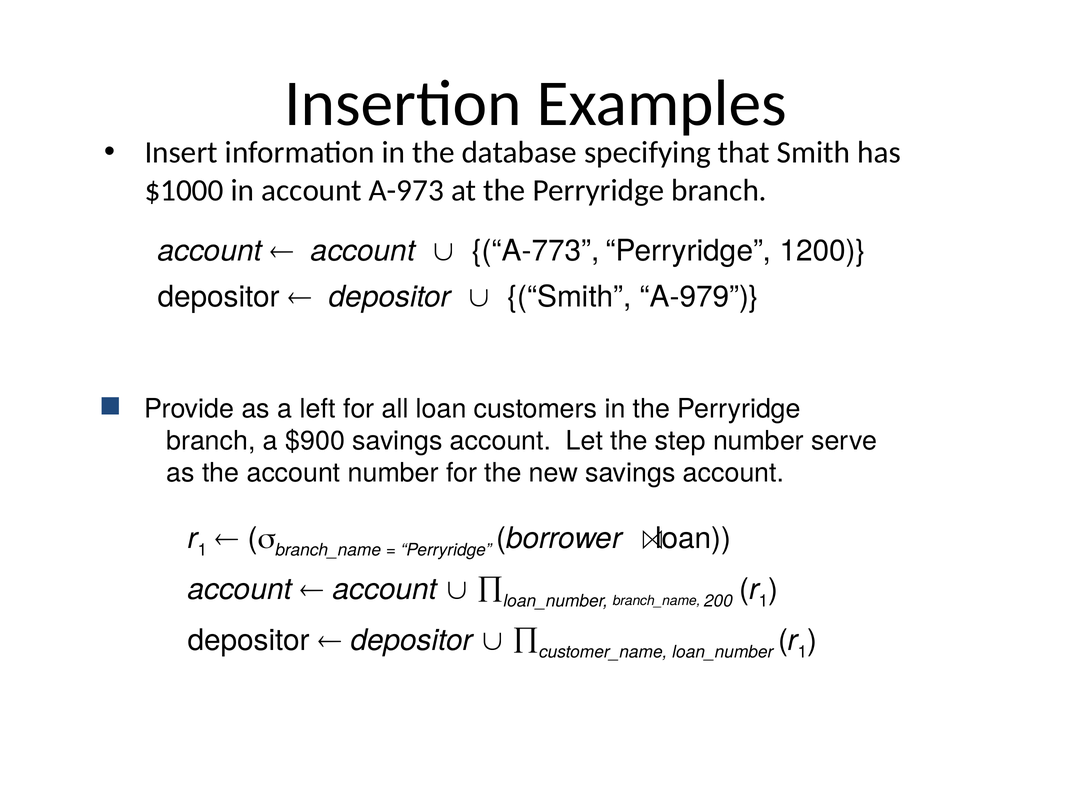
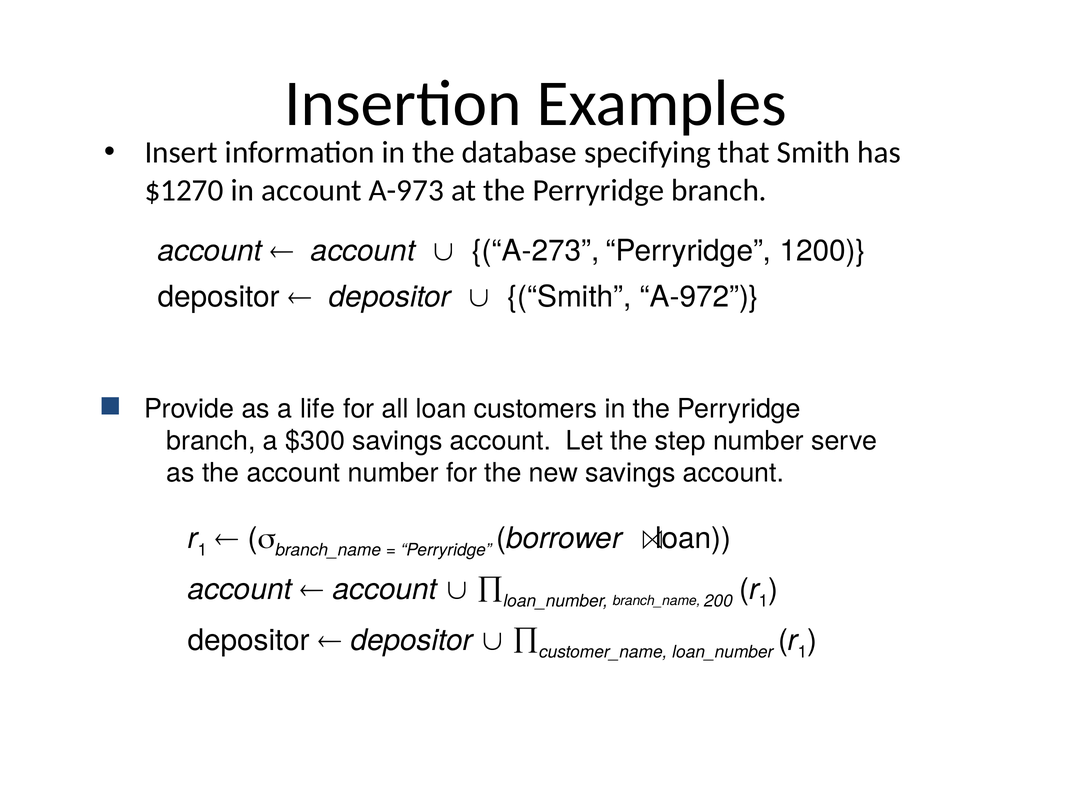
$1000: $1000 -> $1270 (184, 190)
A-773: A-773 -> A-273 (536, 251)
A-979: A-979 -> A-972 (699, 297)
left: left -> life (318, 409)
$900: $900 -> $300 (315, 441)
